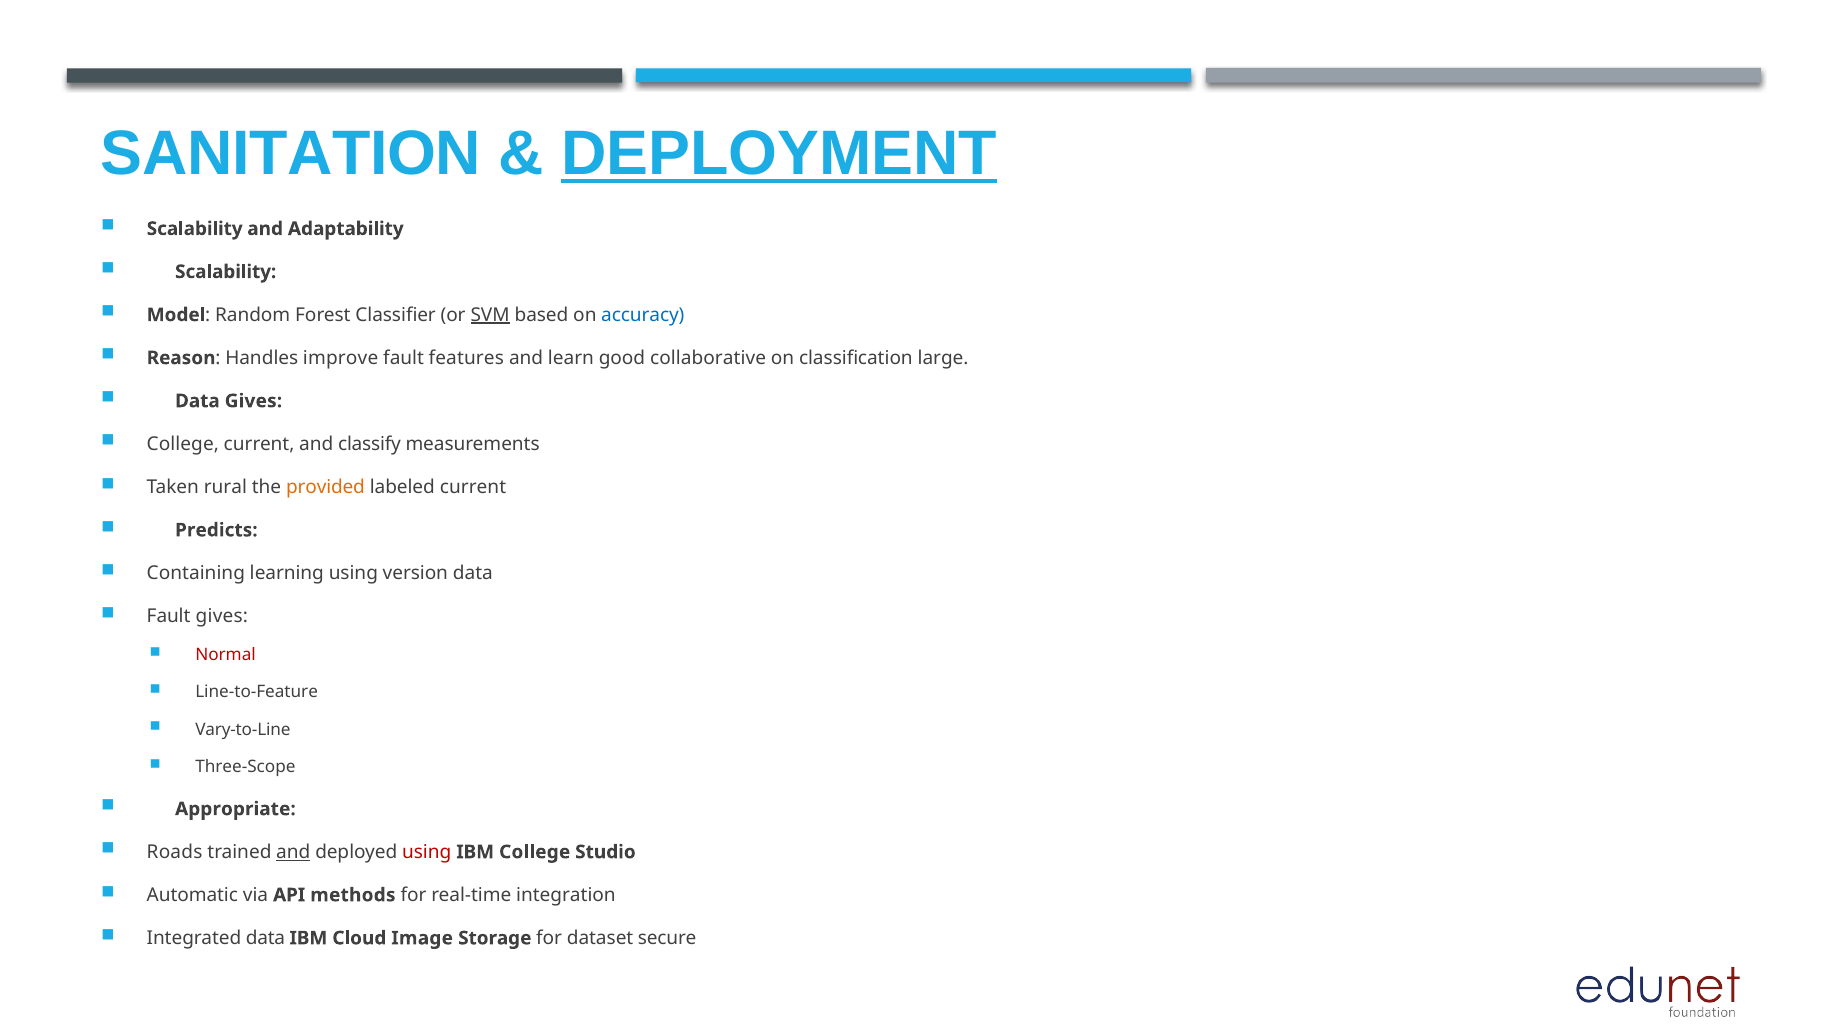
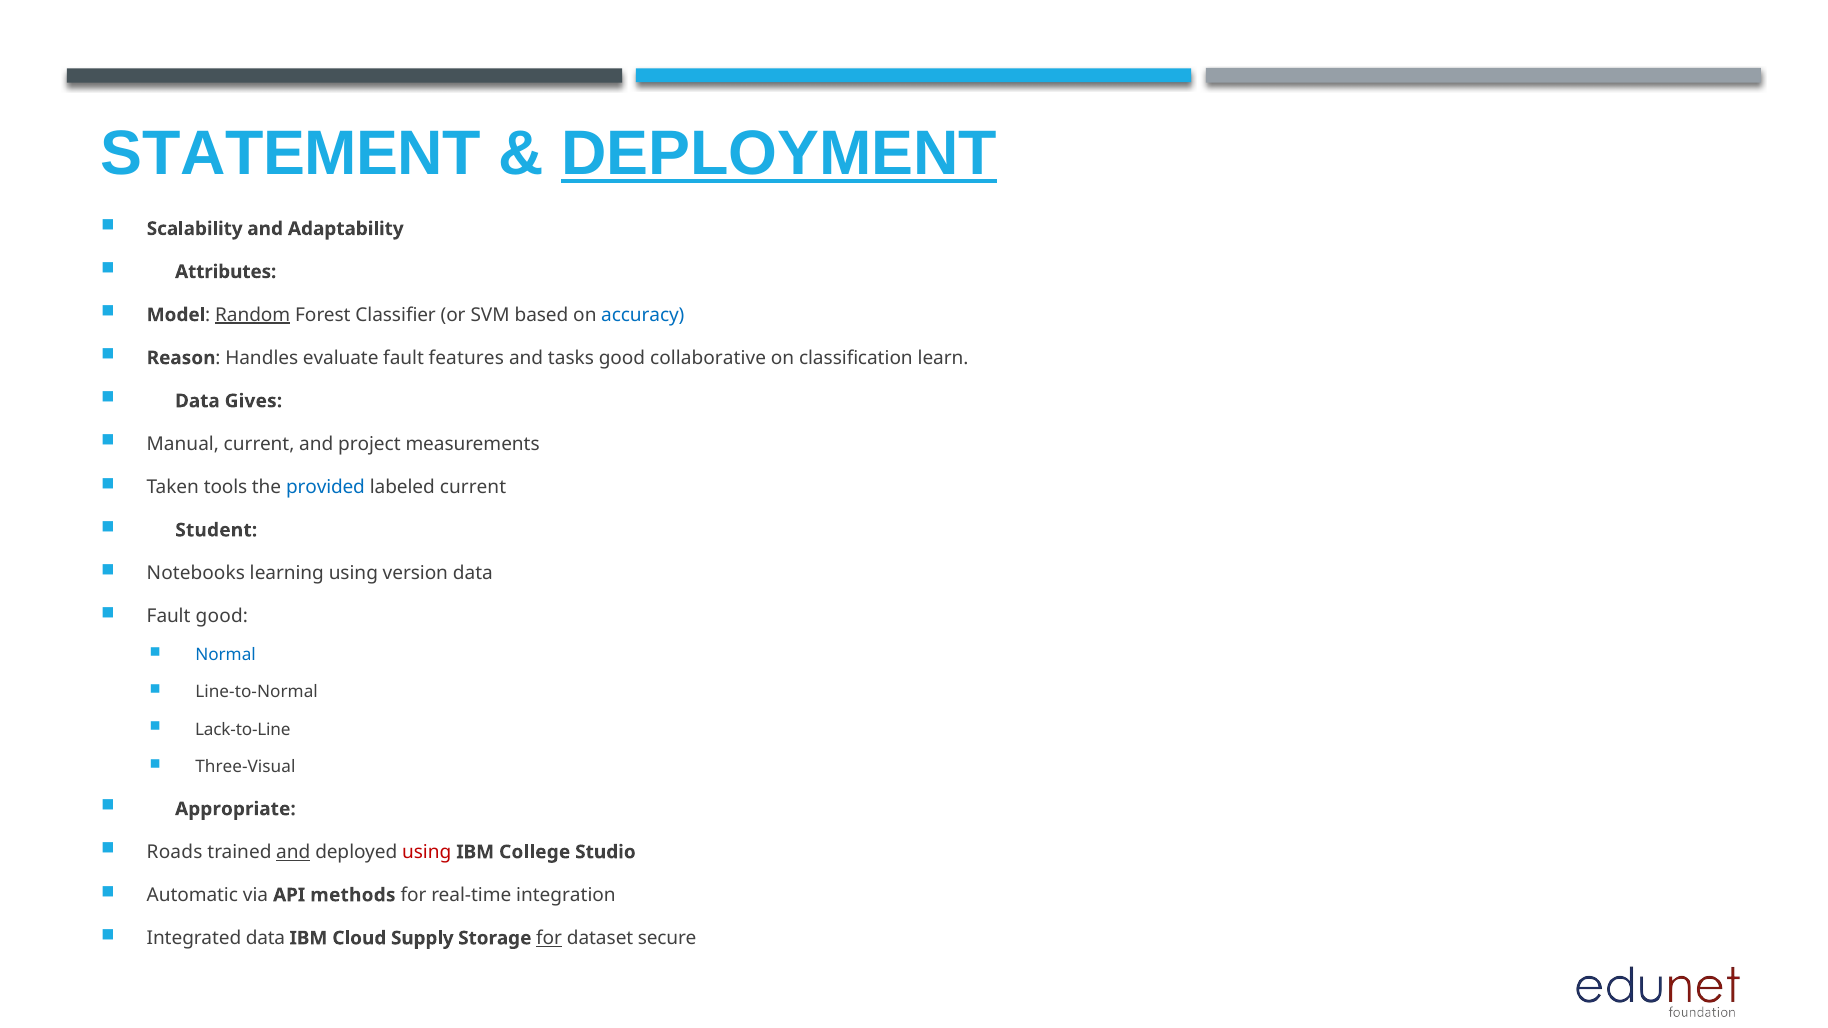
SANITATION: SANITATION -> STATEMENT (291, 154)
Scalability: Scalability -> Attributes (226, 272)
Random underline: none -> present (253, 315)
SVM underline: present -> none (490, 315)
improve: improve -> evaluate (341, 358)
learn: learn -> tasks (571, 358)
large: large -> learn (943, 358)
College: College -> Manual (183, 444)
classify: classify -> project (369, 444)
rural: rural -> tools (225, 487)
provided colour: orange -> blue (326, 487)
Predicts: Predicts -> Student (216, 530)
Containing: Containing -> Notebooks (196, 573)
Fault gives: gives -> good (222, 616)
Normal colour: red -> blue (226, 655)
Line-to-Feature: Line-to-Feature -> Line-to-Normal (257, 692)
Vary-to-Line: Vary-to-Line -> Lack-to-Line (243, 730)
Three-Scope: Three-Scope -> Three-Visual (245, 767)
Image: Image -> Supply (422, 938)
for underline: none -> present (549, 938)
